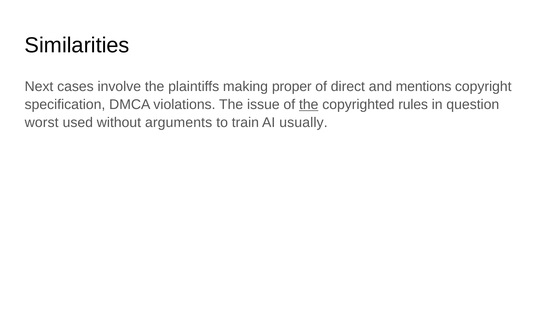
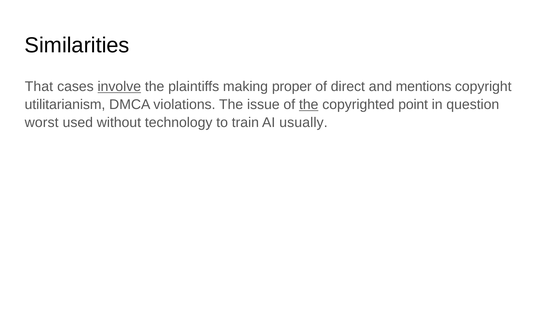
Next: Next -> That (39, 86)
involve underline: none -> present (119, 86)
specification: specification -> utilitarianism (65, 104)
rules: rules -> point (413, 104)
arguments: arguments -> technology (179, 122)
